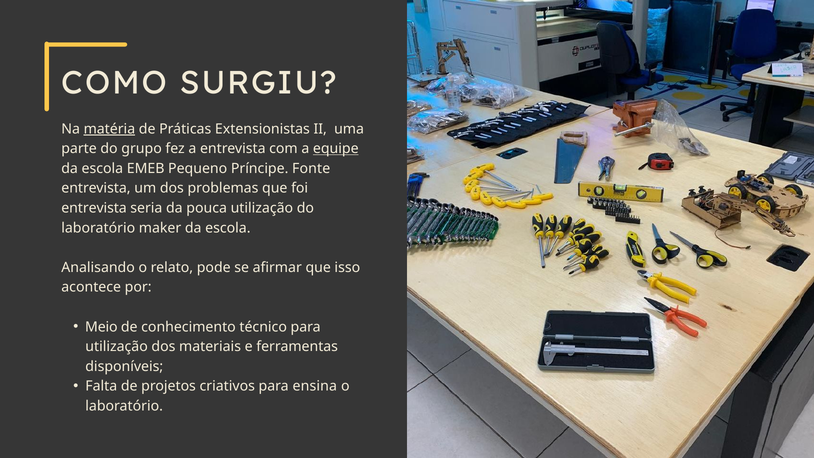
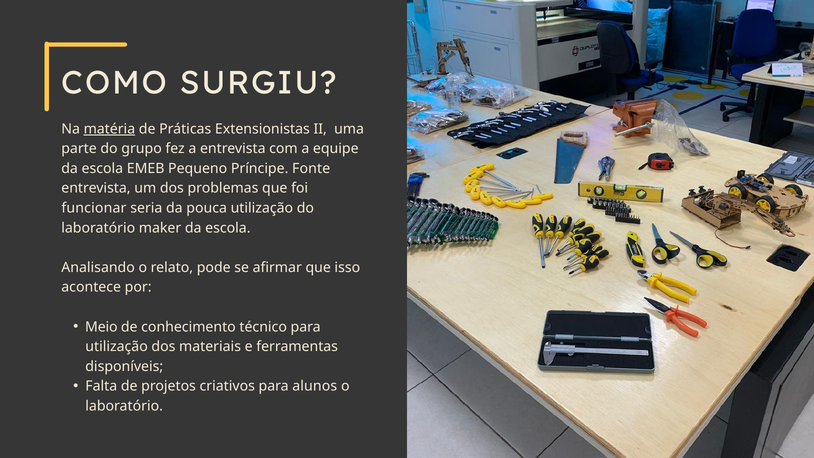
equipe underline: present -> none (336, 149)
entrevista: entrevista -> funcionar (94, 208)
ensina: ensina -> alunos (315, 386)
